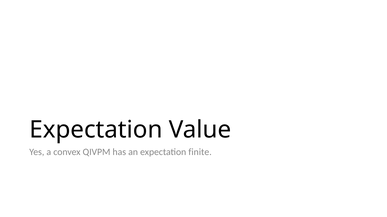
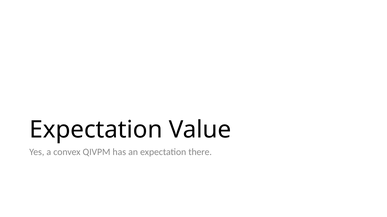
finite: finite -> there (200, 152)
